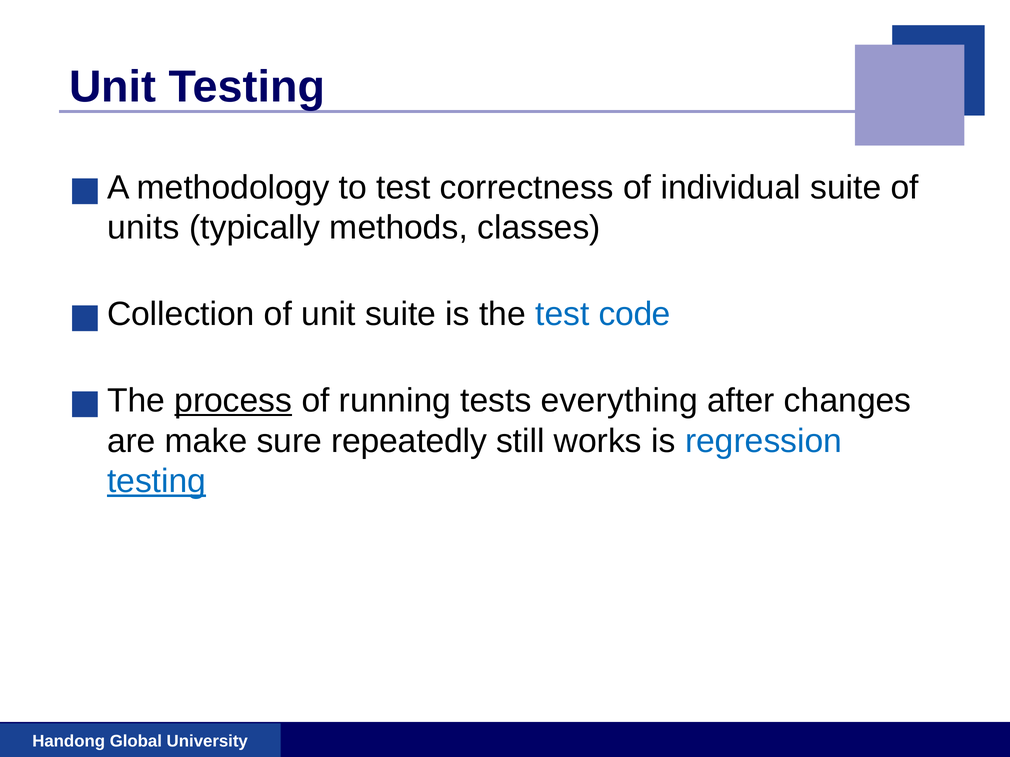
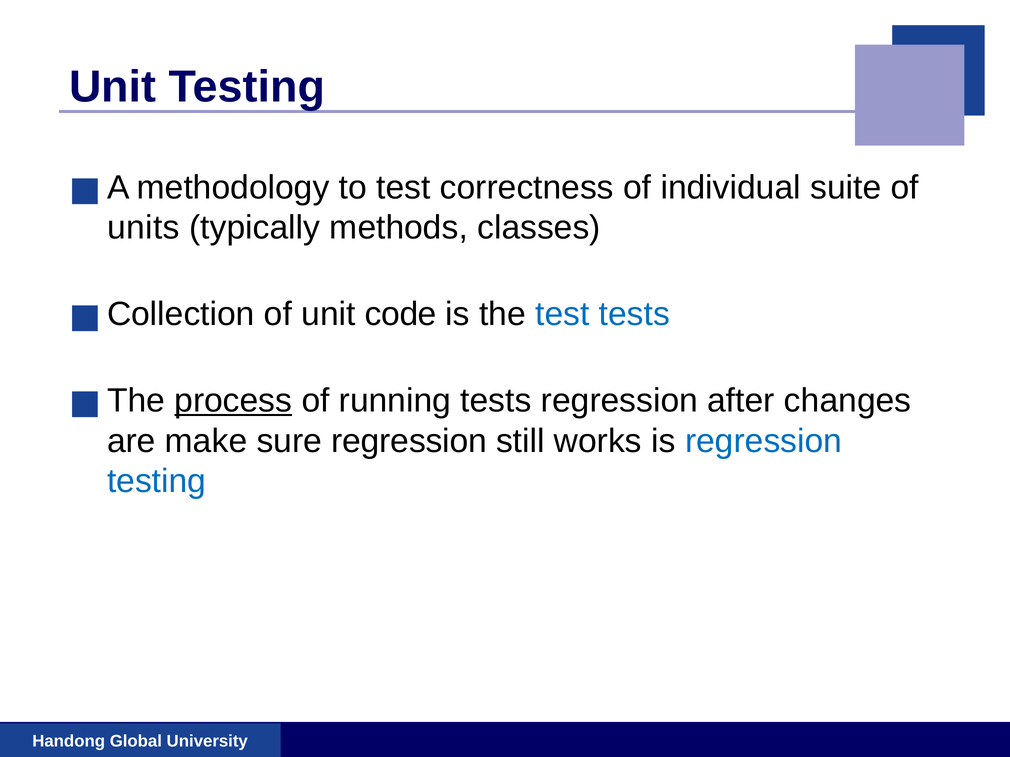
unit suite: suite -> code (401, 314)
test code: code -> tests (634, 314)
tests everything: everything -> regression (619, 401)
sure repeatedly: repeatedly -> regression (409, 441)
testing underline: present -> none (157, 482)
